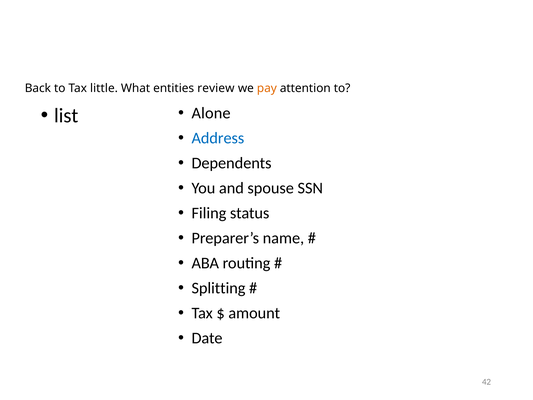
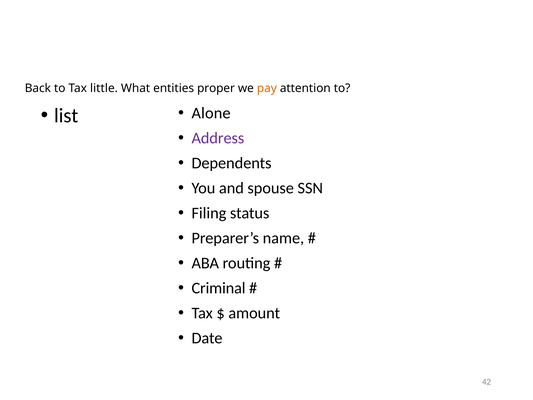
review: review -> proper (216, 88)
Address colour: blue -> purple (218, 138)
Splitting: Splitting -> Criminal (219, 288)
